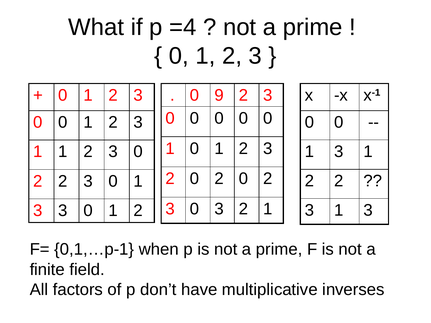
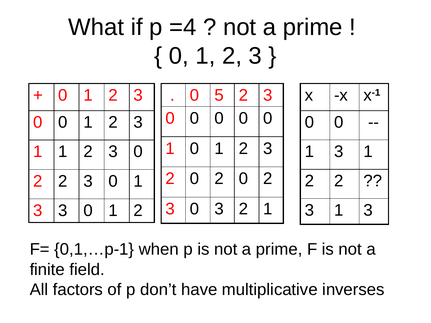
9: 9 -> 5 (219, 95)
